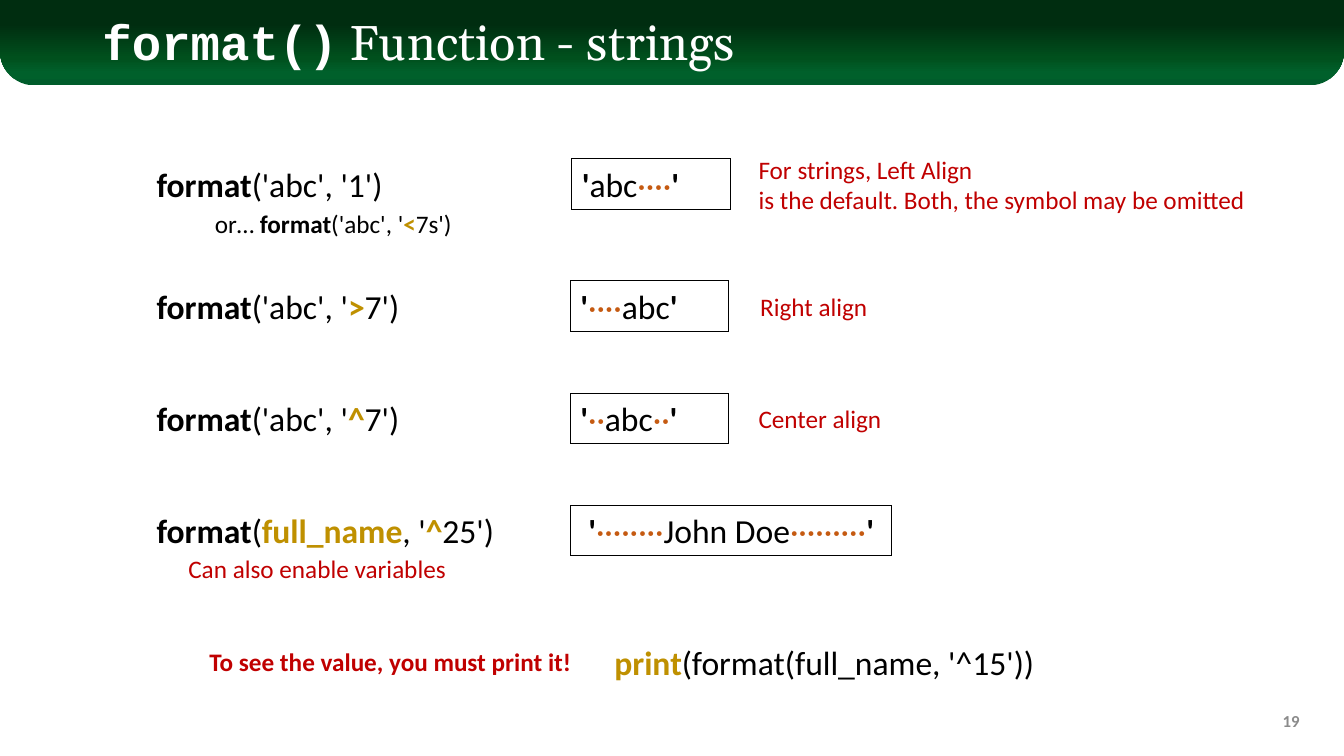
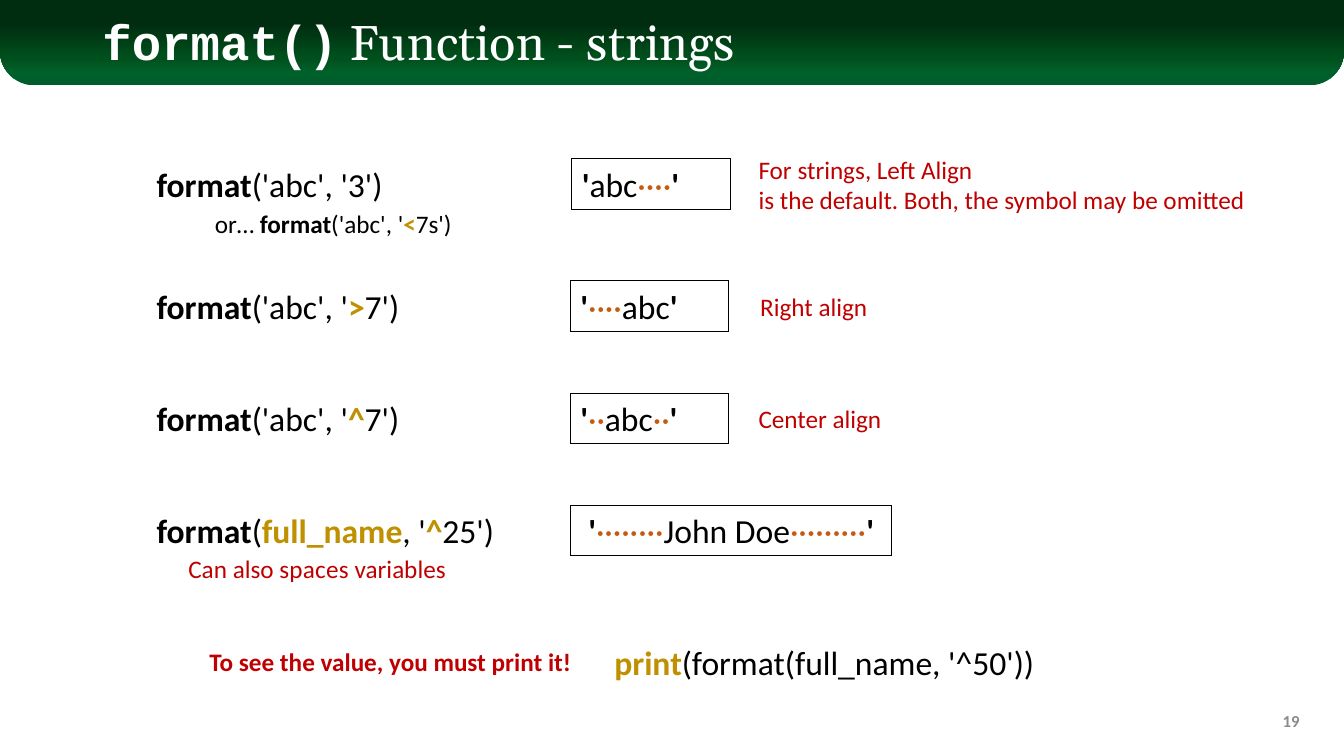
1: 1 -> 3 (362, 186)
enable: enable -> spaces (314, 570)
^15: ^15 -> ^50 (991, 664)
